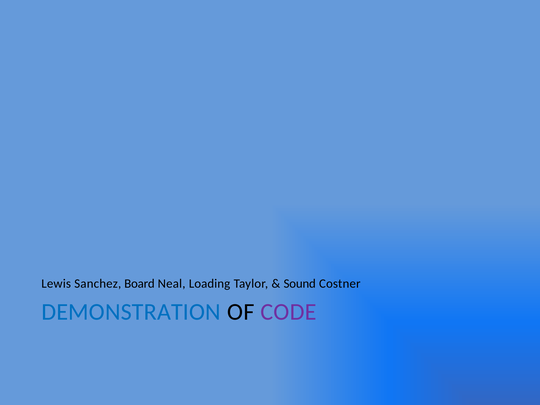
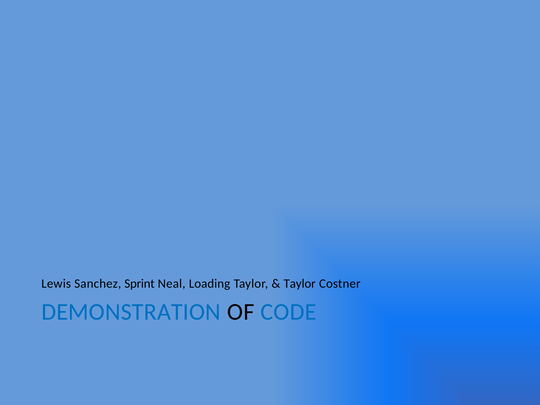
Board: Board -> Sprint (139, 284)
Sound: Sound -> Taylor (300, 284)
CODE colour: purple -> blue (289, 312)
